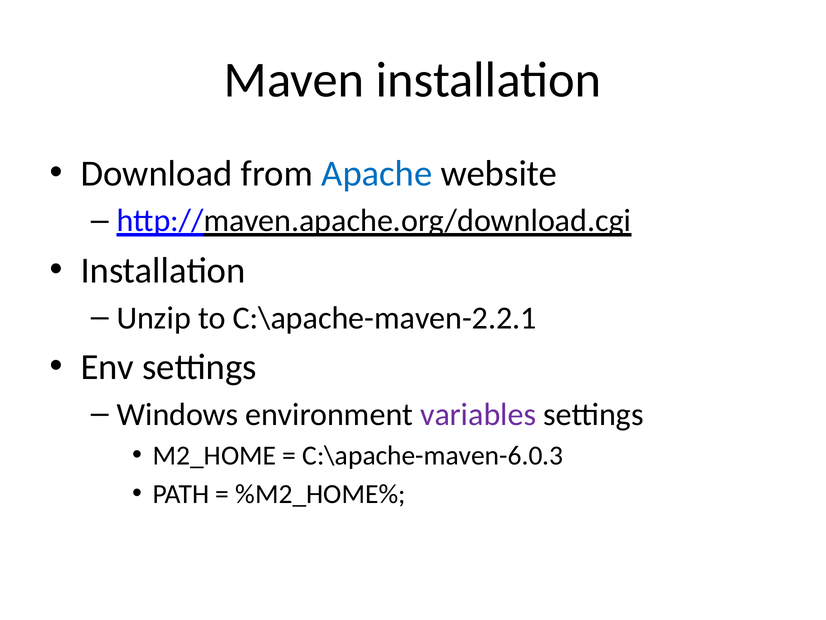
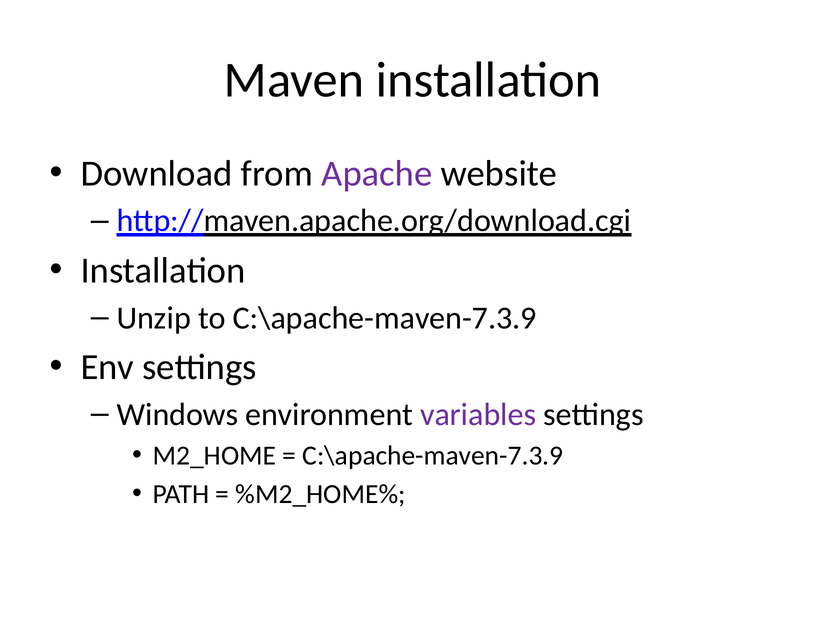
Apache colour: blue -> purple (377, 173)
to C:\apache-maven-2.2.1: C:\apache-maven-2.2.1 -> C:\apache-maven-7.3.9 (385, 318)
C:\apache-maven-6.0.3: C:\apache-maven-6.0.3 -> C:\apache-maven-7.3.9 (433, 455)
